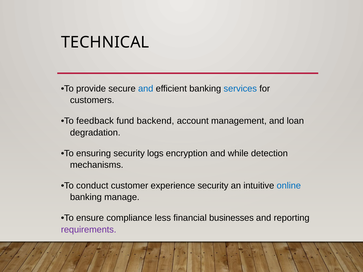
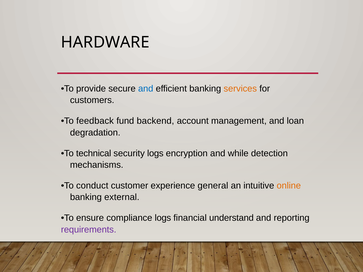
TECHNICAL: TECHNICAL -> HARDWARE (105, 42)
services colour: blue -> orange (240, 89)
ensuring: ensuring -> technical (94, 153)
experience security: security -> general (213, 186)
online colour: blue -> orange (289, 186)
manage: manage -> external (122, 197)
compliance less: less -> logs (163, 218)
businesses: businesses -> understand (231, 218)
